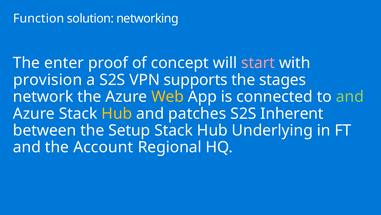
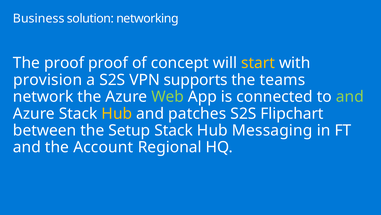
Function: Function -> Business (39, 18)
The enter: enter -> proof (64, 63)
start colour: pink -> yellow (258, 63)
stages: stages -> teams (282, 80)
Web colour: yellow -> light green (168, 96)
Inherent: Inherent -> Flipchart (292, 113)
Underlying: Underlying -> Messaging (272, 130)
